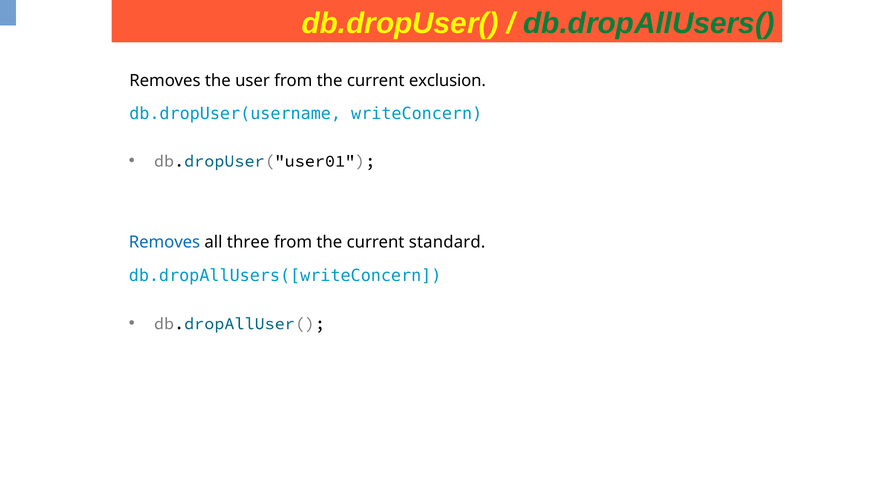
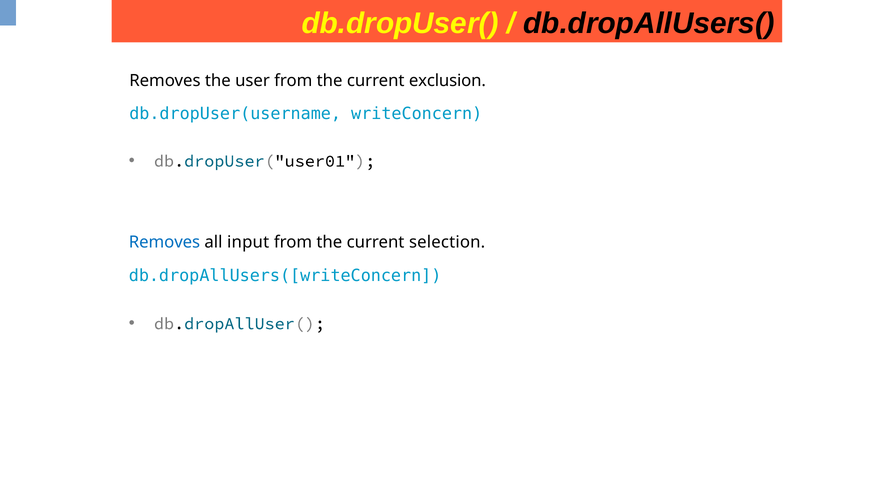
db.dropAllUsers( colour: green -> black (649, 23)
three: three -> input (248, 242)
standard: standard -> selection (447, 242)
